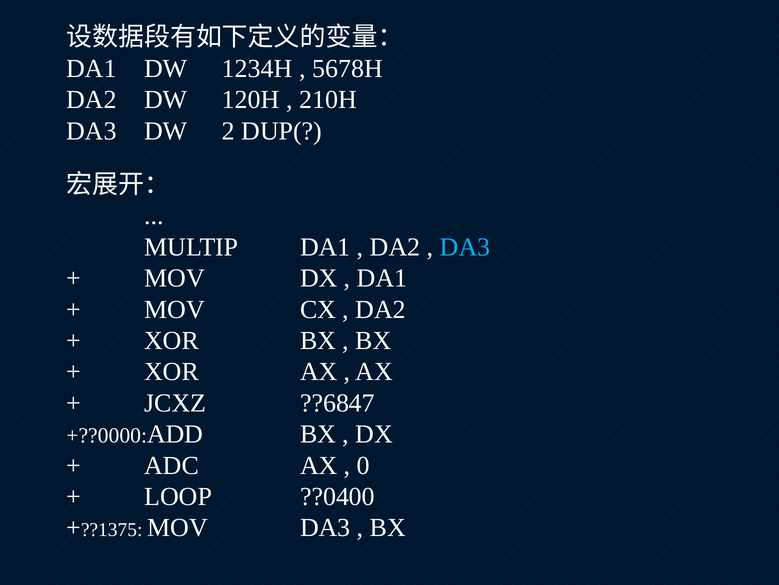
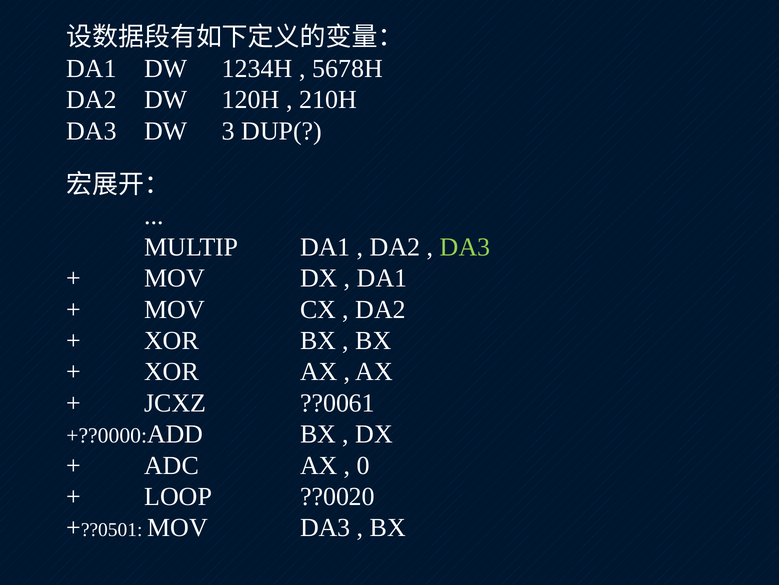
2: 2 -> 3 (228, 131)
DA3 colour: light blue -> light green (465, 247)
??6847: ??6847 -> ??0061 (337, 403)
??0400: ??0400 -> ??0020 (337, 496)
??1375: ??1375 -> ??0501 (112, 529)
